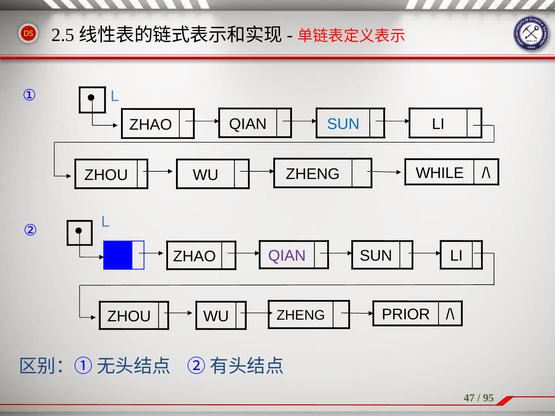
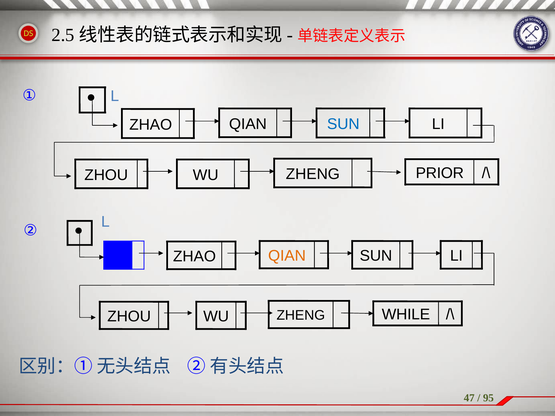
WHILE: WHILE -> PRIOR (440, 173)
QIAN colour: purple -> orange (287, 256)
PRIOR: PRIOR -> WHILE (406, 315)
